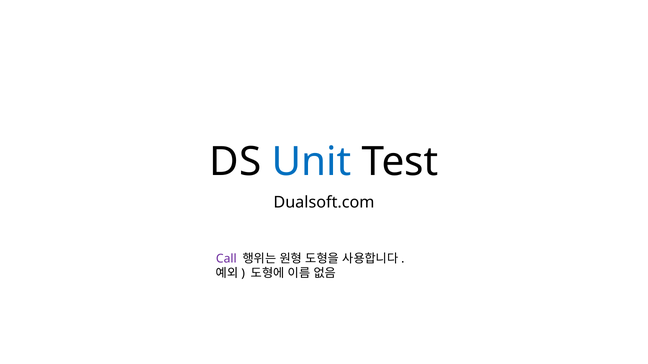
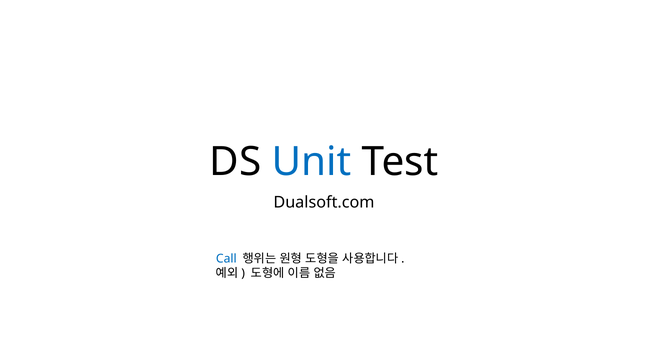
Call colour: purple -> blue (226, 259)
